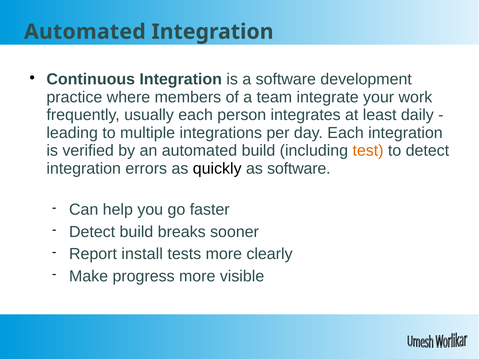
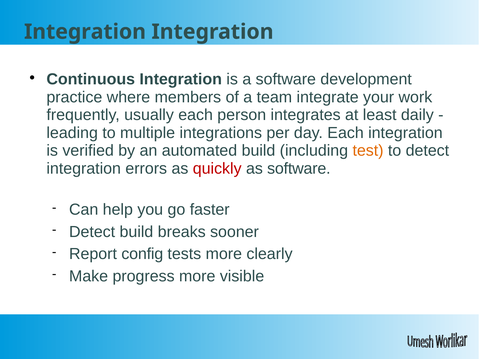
Automated: Automated -> Integration (85, 32)
quickly colour: black -> red (217, 169)
install: install -> config (142, 254)
